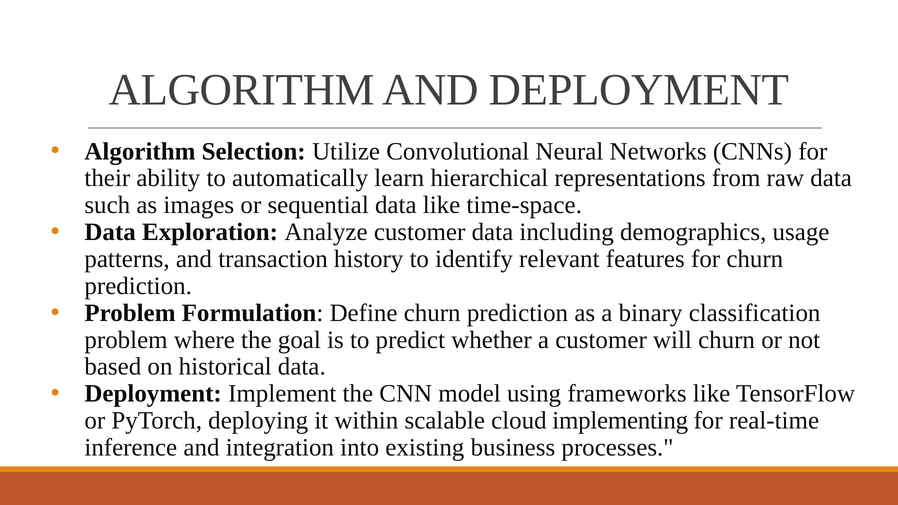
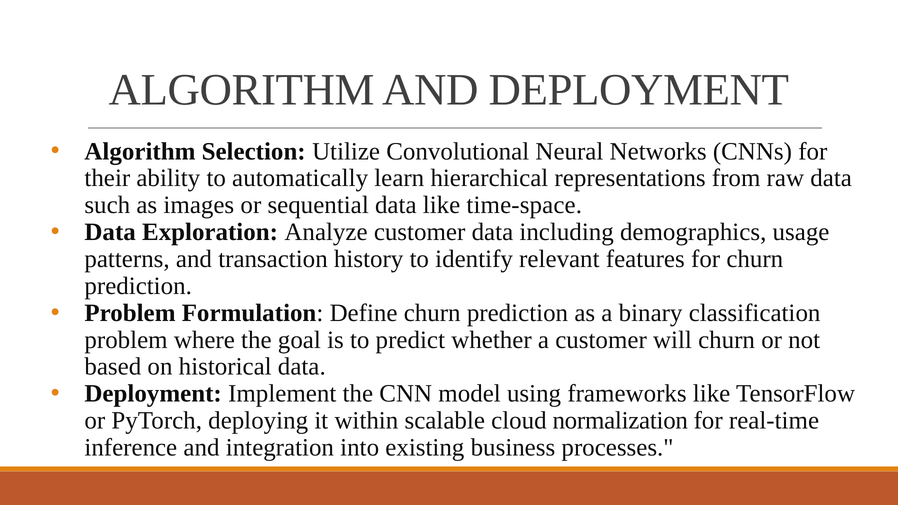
implementing: implementing -> normalization (620, 421)
